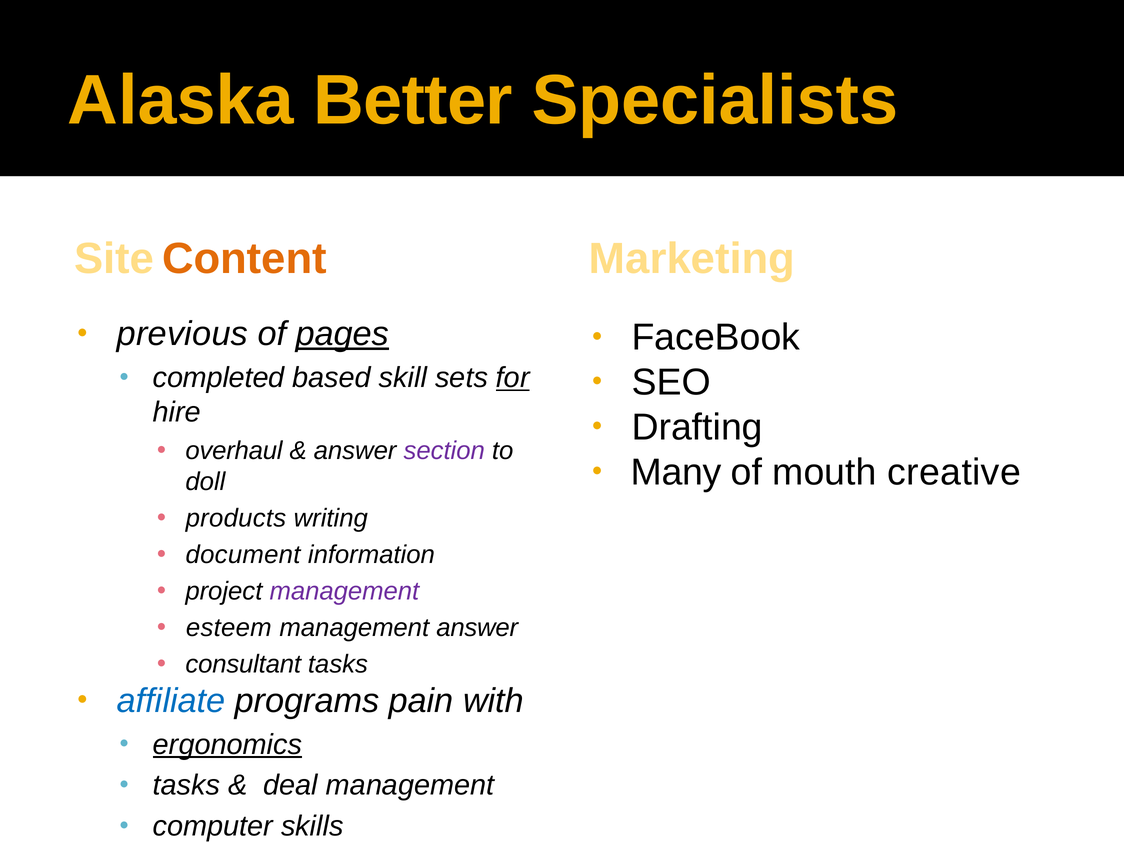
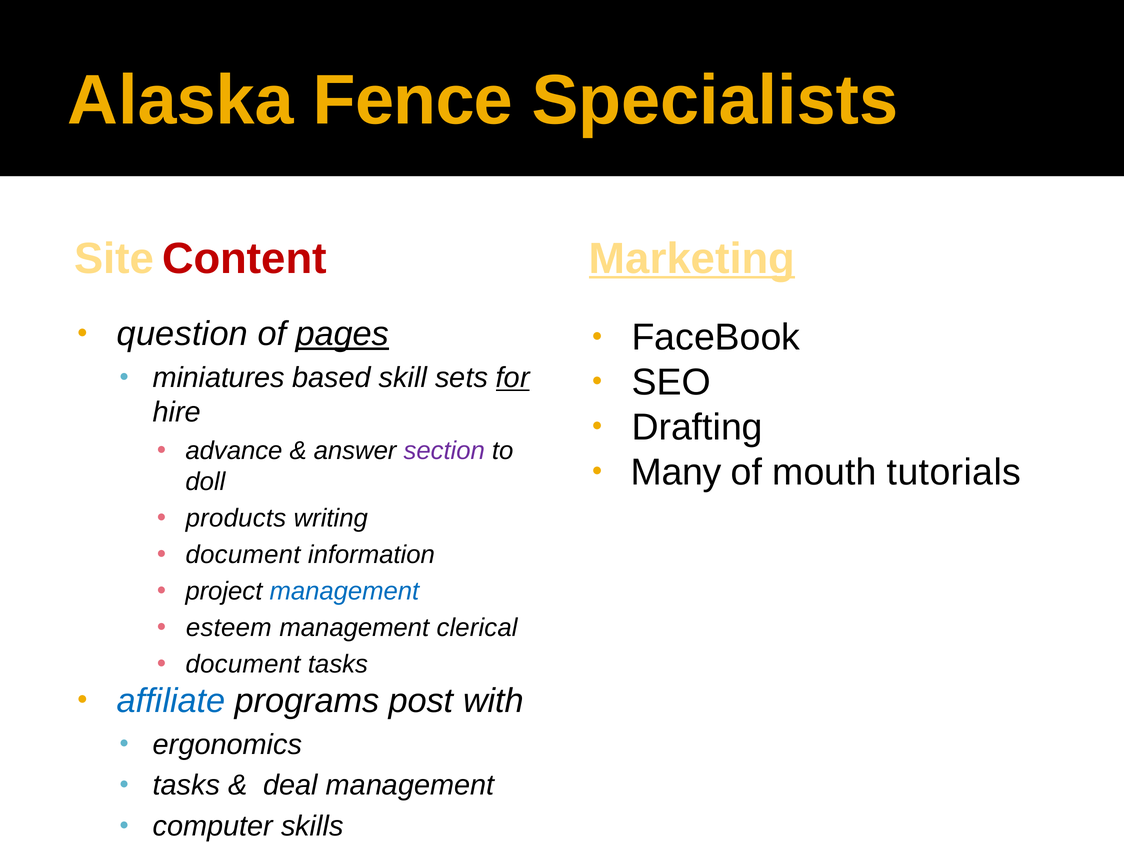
Better: Better -> Fence (413, 100)
Content colour: orange -> red (244, 259)
Marketing underline: none -> present (692, 259)
previous: previous -> question (182, 334)
completed: completed -> miniatures (219, 378)
overhaul: overhaul -> advance (234, 451)
creative: creative -> tutorials (954, 472)
management colour: purple -> blue (344, 591)
management answer: answer -> clerical (477, 628)
consultant: consultant -> document (243, 664)
pain: pain -> post (421, 701)
ergonomics underline: present -> none (227, 745)
